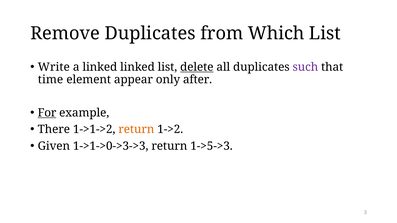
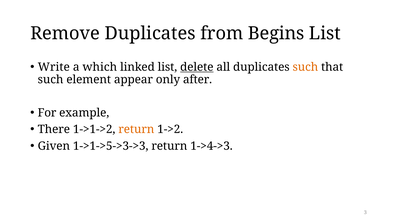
Which: Which -> Begins (276, 33)
a linked: linked -> which (100, 67)
such colour: purple -> orange (305, 67)
time: time -> such (51, 80)
For underline: present -> none (47, 113)
1->1->0->3->3: 1->1->0->3->3 -> 1->1->5->3->3 (111, 146)
1->5->3: 1->5->3 -> 1->4->3 (212, 146)
